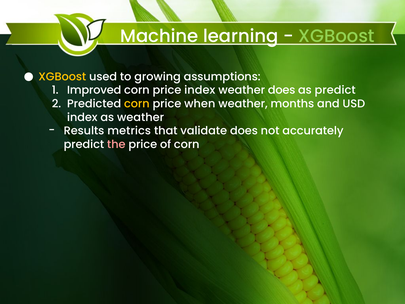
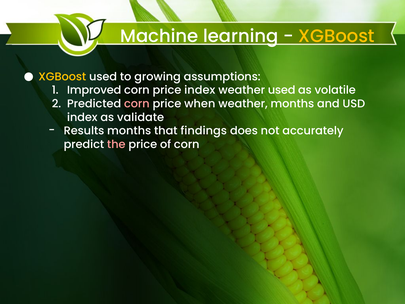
XGBoost colour: light green -> yellow (336, 36)
weather does: does -> used (282, 90)
as predict: predict -> volatile (335, 90)
corn colour: yellow -> pink (137, 104)
as weather: weather -> validate (141, 117)
Results metrics: metrics -> months (129, 131)
validate: validate -> findings (204, 131)
